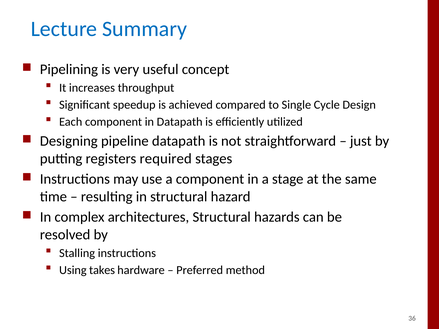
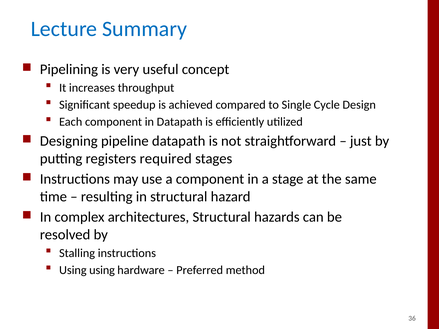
Using takes: takes -> using (102, 270)
